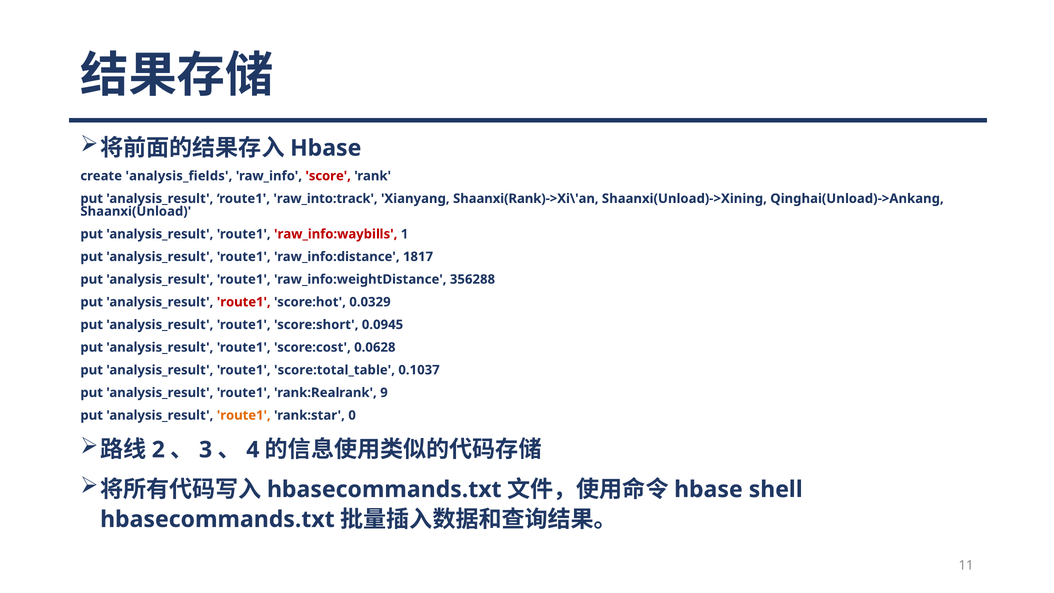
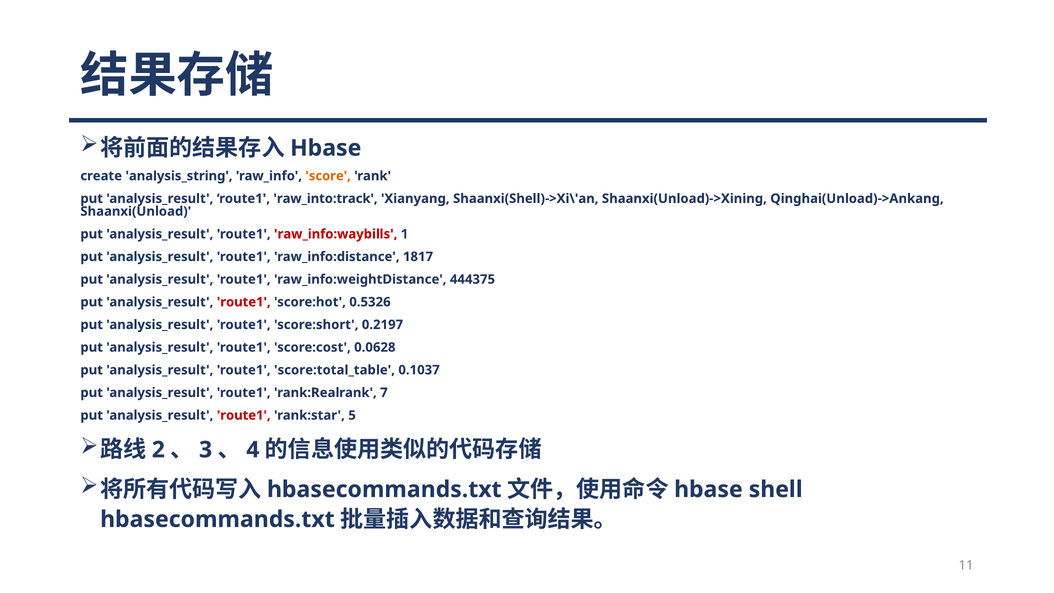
analysis_fields: analysis_fields -> analysis_string (179, 176)
score colour: red -> orange (328, 176)
Shaanxi(Rank)->Xi\'an: Shaanxi(Rank)->Xi\'an -> Shaanxi(Shell)->Xi\'an (526, 199)
356288: 356288 -> 444375 (472, 279)
0.0329: 0.0329 -> 0.5326 (370, 302)
0.0945: 0.0945 -> 0.2197 (382, 325)
9: 9 -> 7 (384, 393)
route1 colour: orange -> red (244, 415)
0: 0 -> 5 (352, 415)
